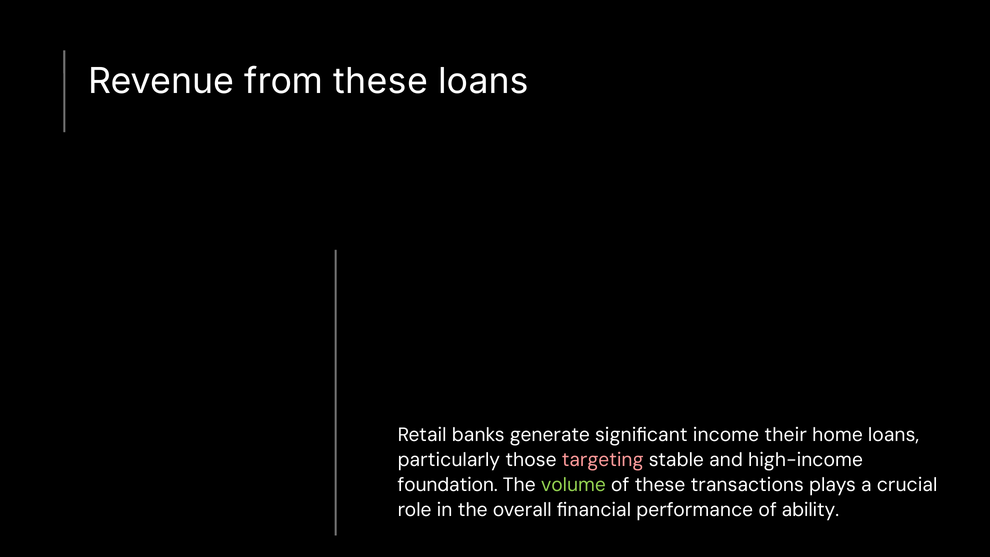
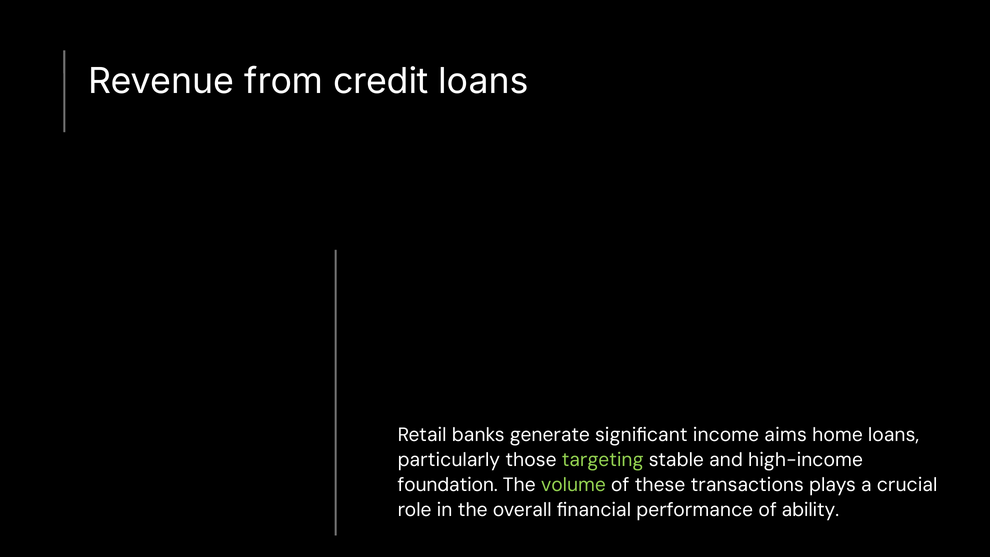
from these: these -> credit (381, 81)
their: their -> aims (786, 435)
targeting colour: pink -> light green (603, 460)
